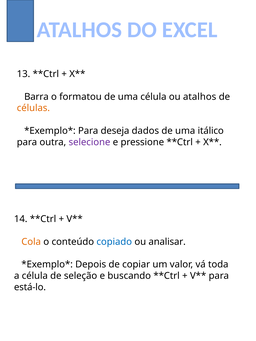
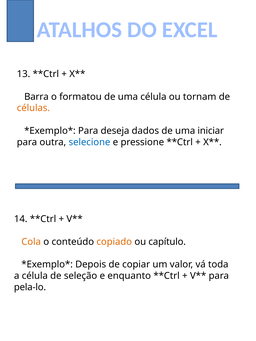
ou atalhos: atalhos -> tornam (200, 97)
itálico: itálico -> iniciar (211, 131)
selecione colour: purple -> blue (89, 142)
copiado colour: blue -> orange (114, 242)
analisar: analisar -> capítulo (167, 242)
buscando: buscando -> enquanto (129, 276)
está-lo: está-lo -> pela-lo (30, 287)
